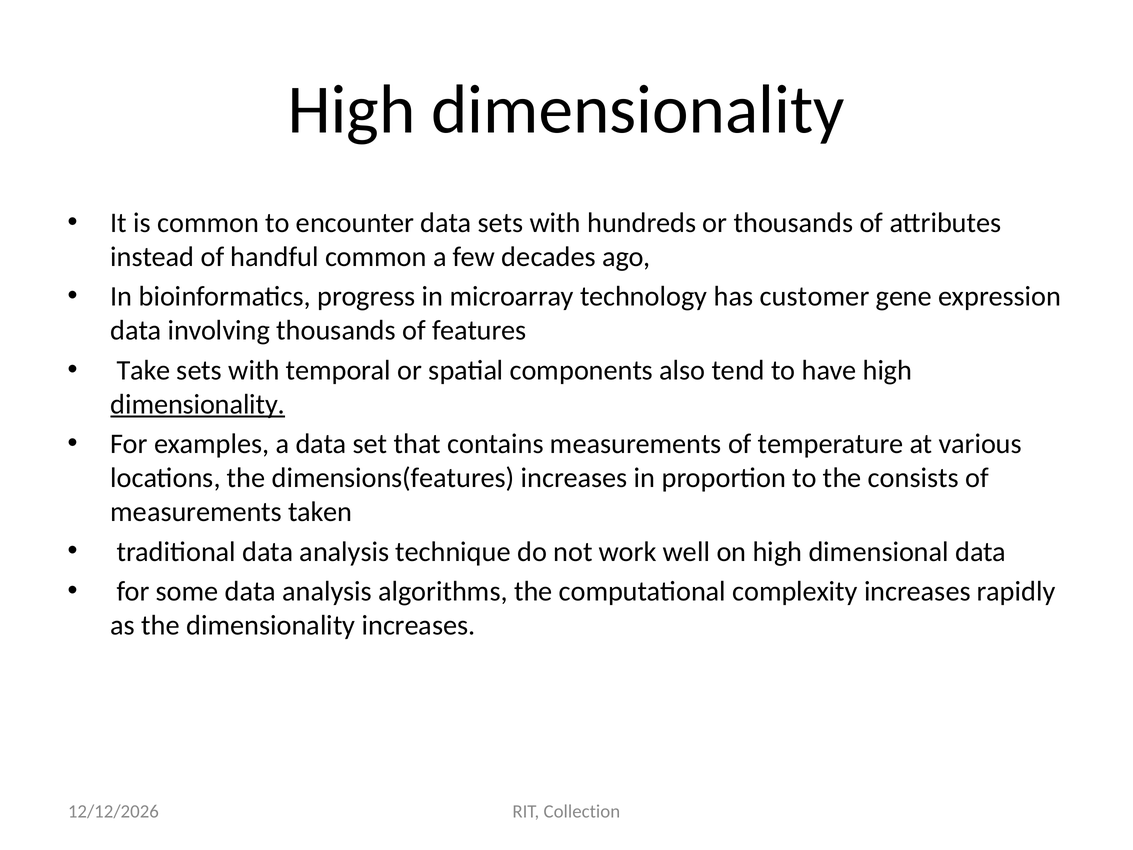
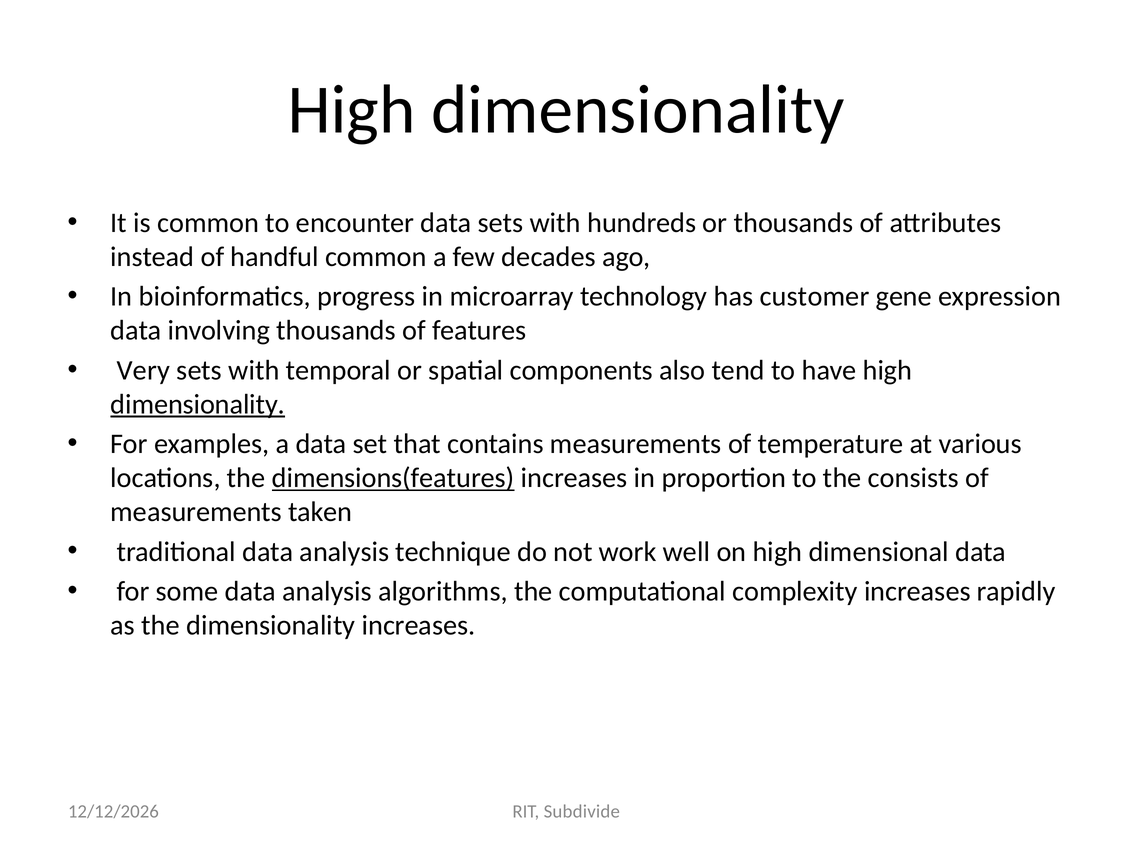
Take: Take -> Very (143, 370)
dimensions(features underline: none -> present (393, 478)
Collection: Collection -> Subdivide (582, 811)
